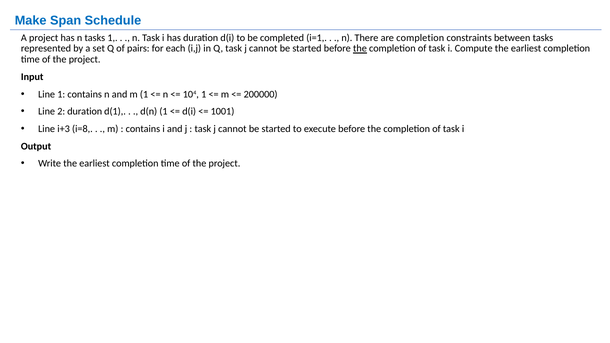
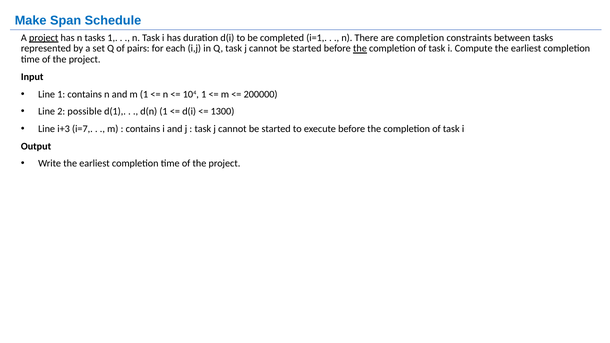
project underline: none -> present (44, 38)
2 duration: duration -> possible (85, 112)
1001: 1001 -> 1300 (223, 112)
i=8: i=8 -> i=7 (82, 129)
